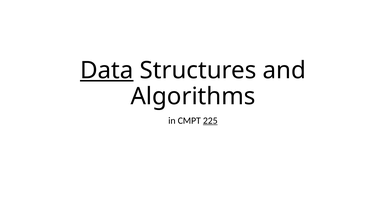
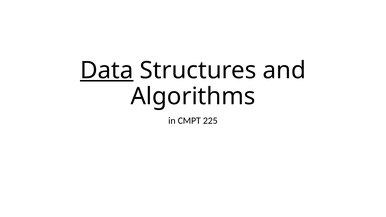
225 underline: present -> none (210, 121)
